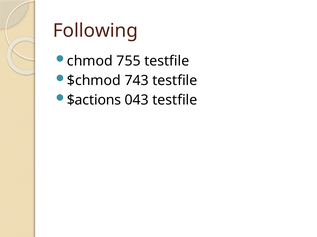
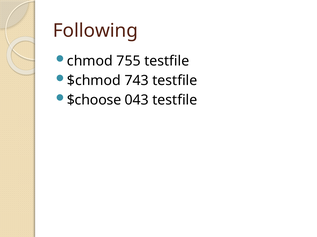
$actions: $actions -> $choose (94, 100)
